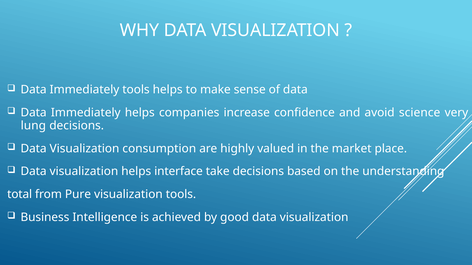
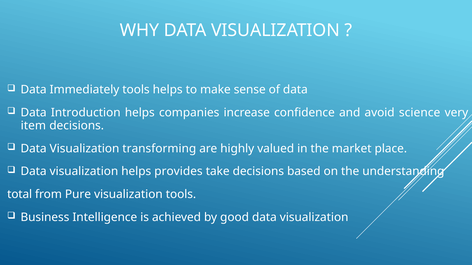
Immediately: Immediately -> Introduction (86, 113)
lung: lung -> item (33, 126)
consumption: consumption -> transforming (159, 149)
interface: interface -> provides (178, 172)
